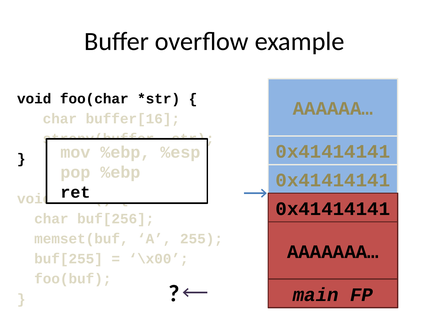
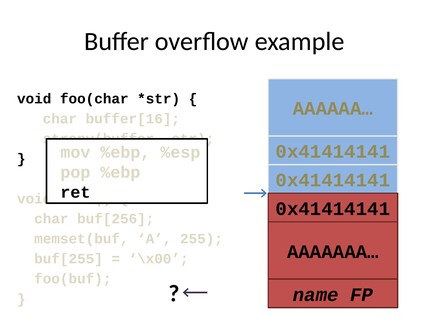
main: main -> name (316, 294)
